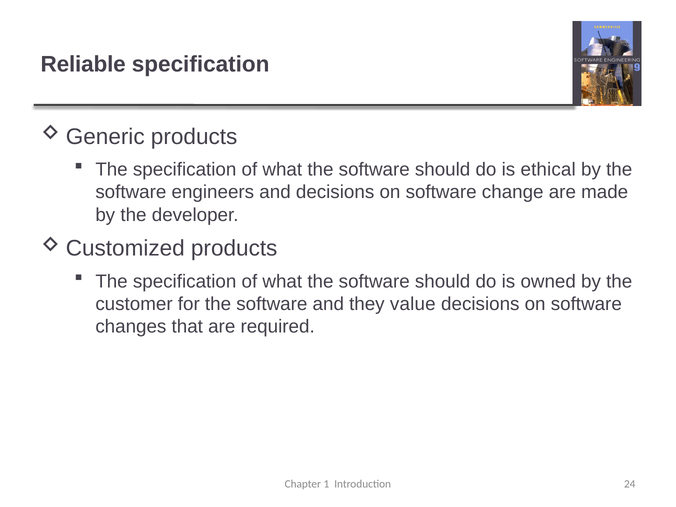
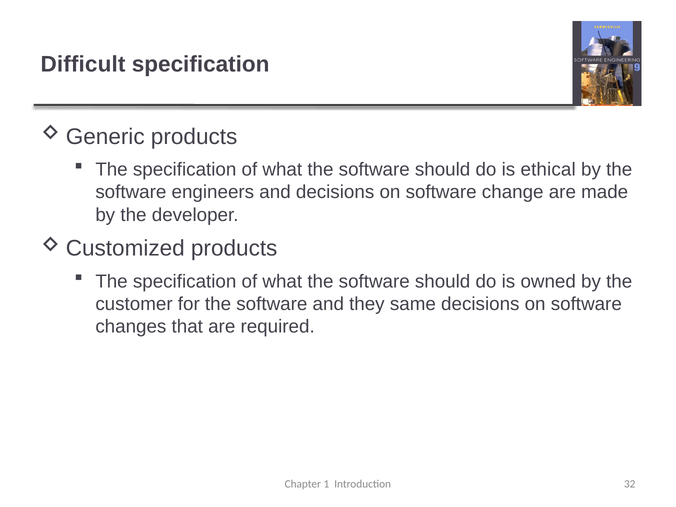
Reliable: Reliable -> Difficult (83, 64)
value: value -> same (413, 304)
24: 24 -> 32 (630, 484)
